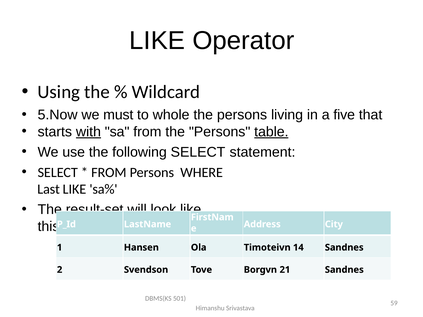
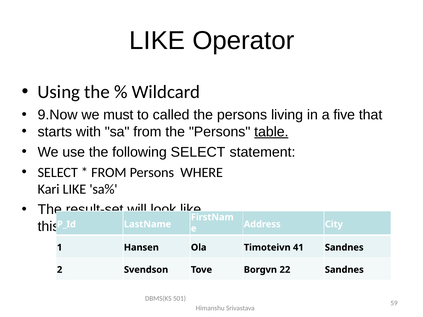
5.Now: 5.Now -> 9.Now (58, 115)
whole: whole -> called (171, 115)
with underline: present -> none (88, 132)
Last: Last -> Kari (49, 189)
14: 14 -> 41 (298, 248)
21: 21 -> 22 (285, 270)
